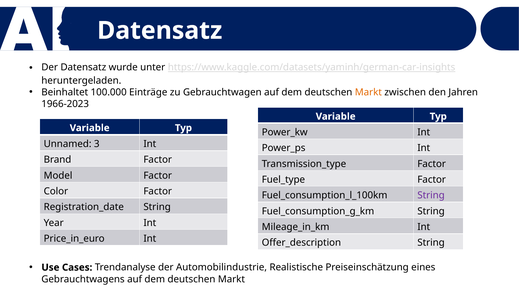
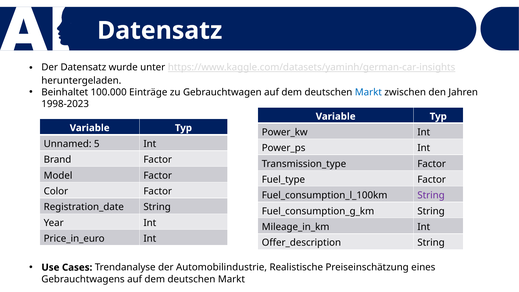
Markt colour: orange -> blue (368, 92)
1966-2023: 1966-2023 -> 1998-2023 (65, 104)
3: 3 -> 5 (97, 144)
